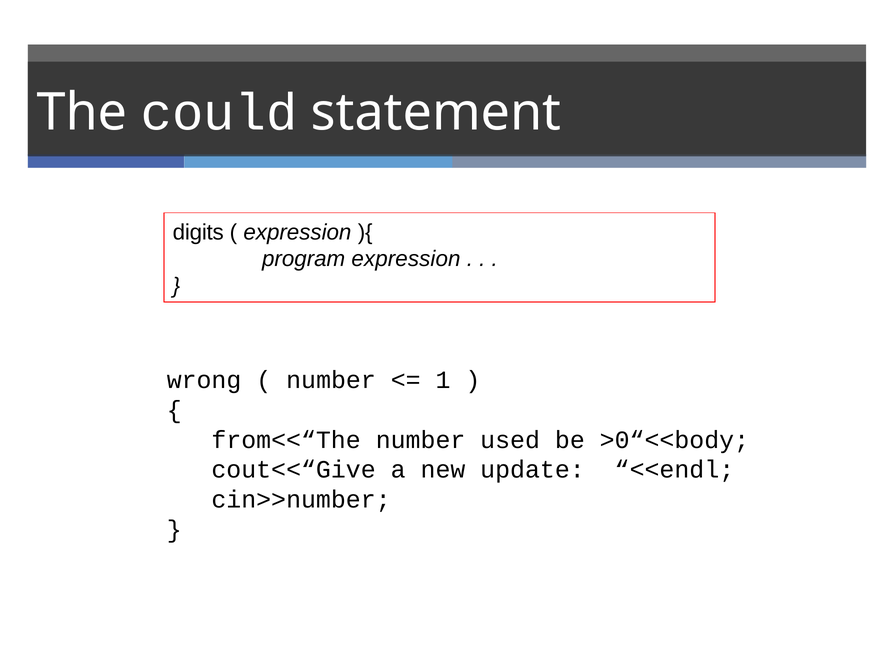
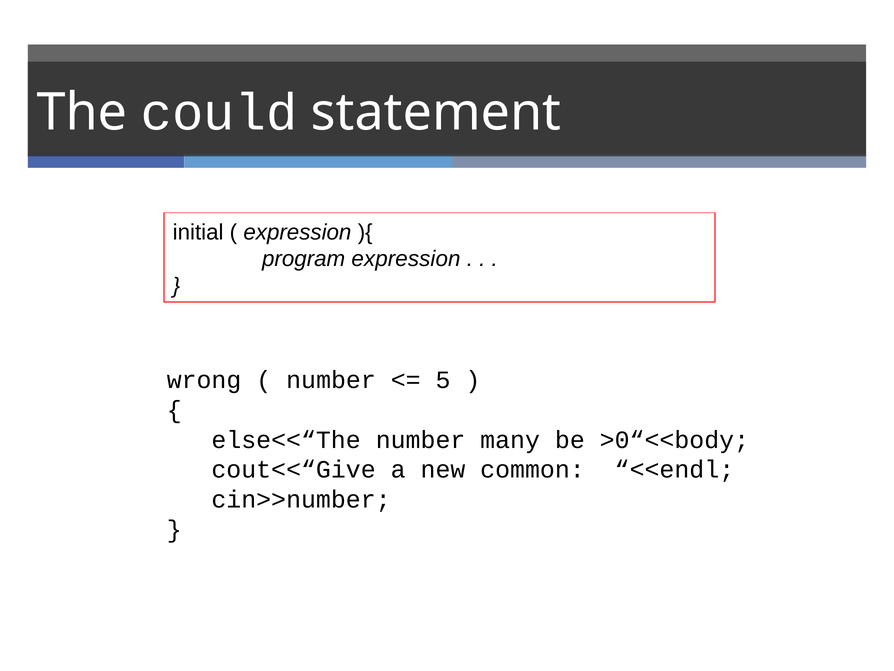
digits: digits -> initial (198, 232)
1: 1 -> 5 (443, 380)
from<<“The: from<<“The -> else<<“The (286, 440)
used: used -> many (510, 440)
update: update -> common (533, 469)
